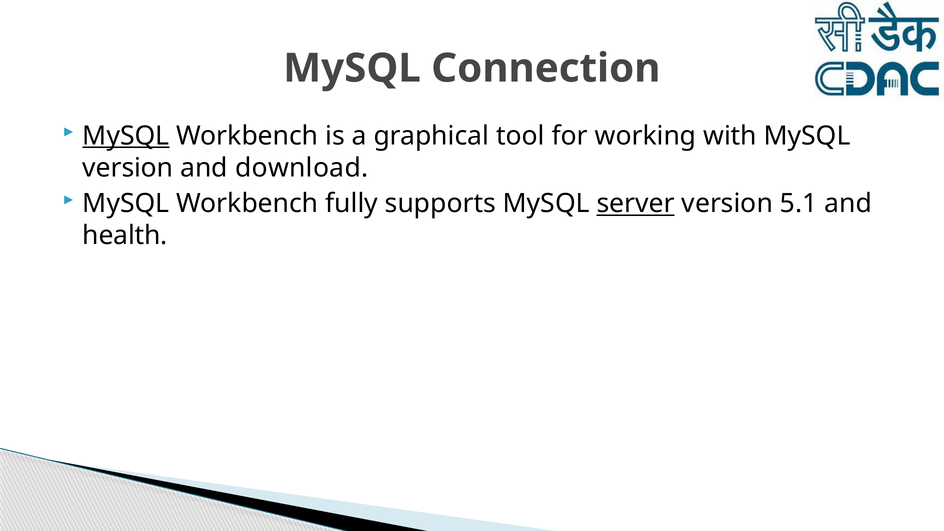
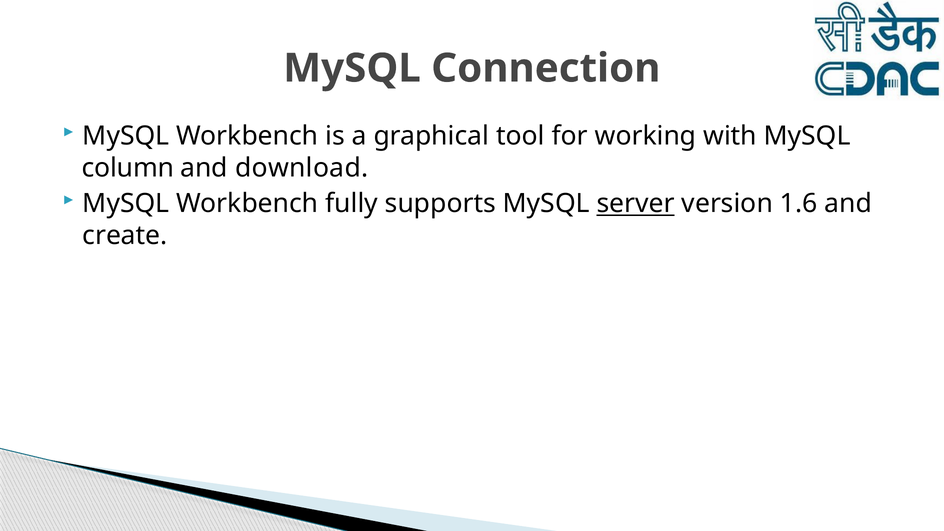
MySQL underline: present -> none (126, 136)
version: version -> column (128, 168)
5.1: 5.1 -> 1.6 (799, 204)
health: health -> create (125, 236)
